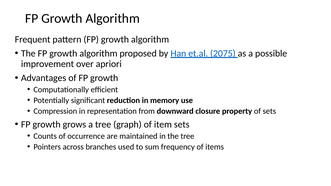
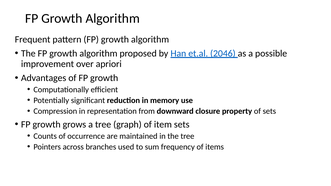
2075: 2075 -> 2046 (223, 53)
